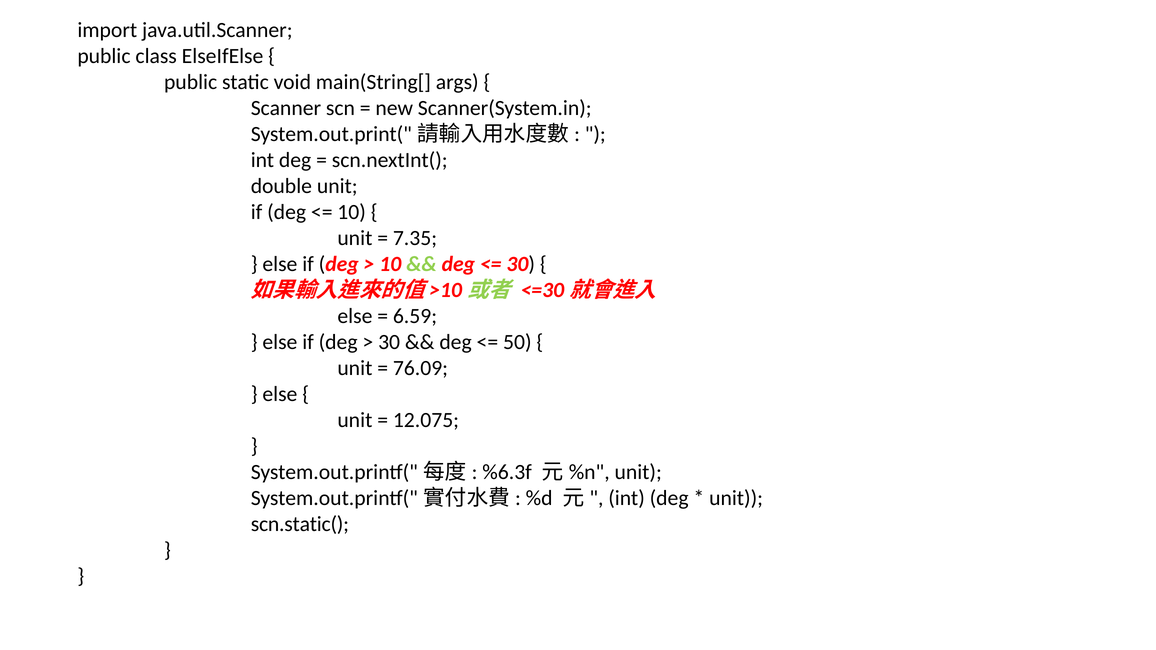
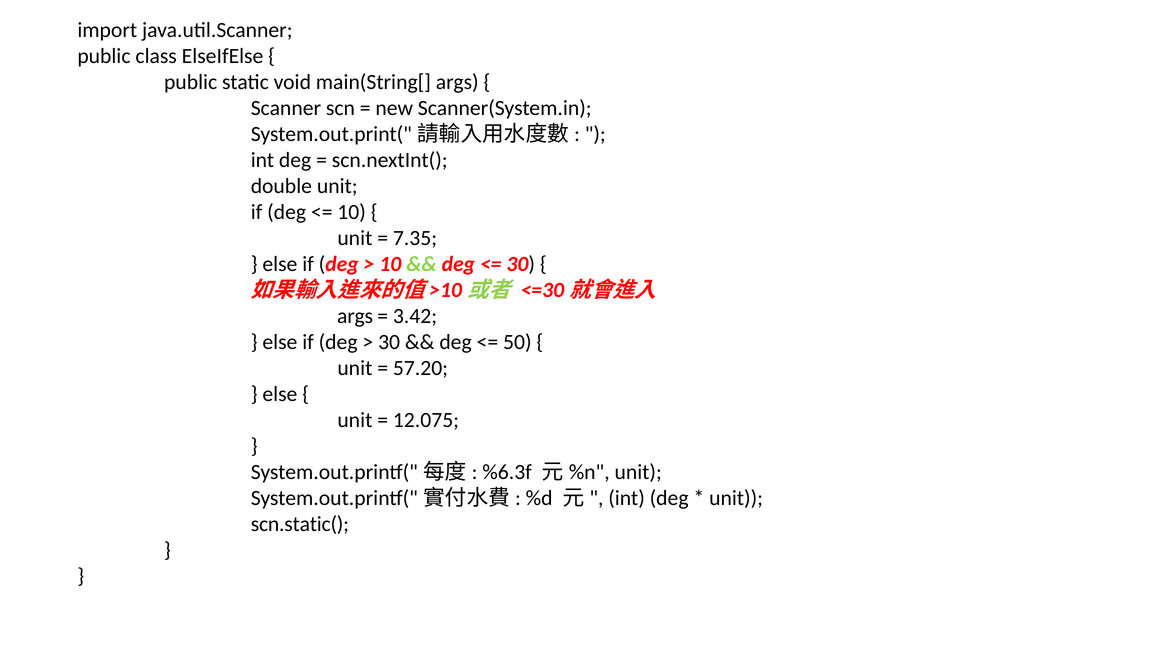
else: else -> args (355, 316)
6.59: 6.59 -> 3.42 (415, 316)
76.09: 76.09 -> 57.20 (420, 368)
